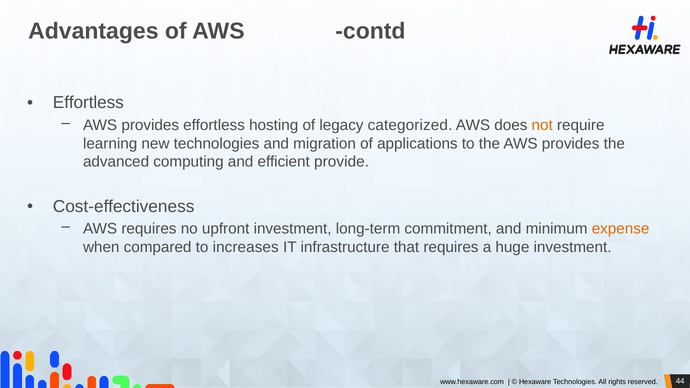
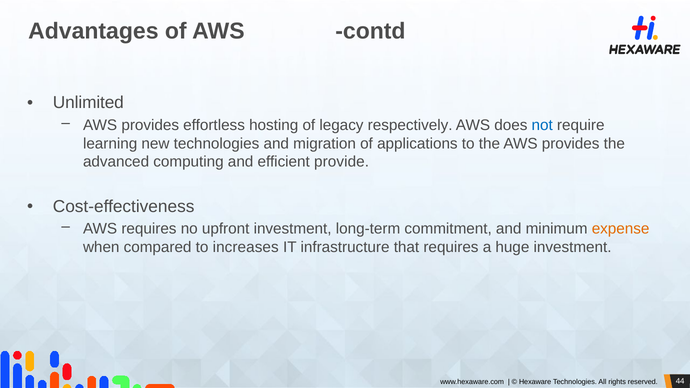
Effortless: Effortless -> Unlimited (88, 103)
categorized: categorized -> respectively (410, 125)
not colour: orange -> blue (542, 125)
